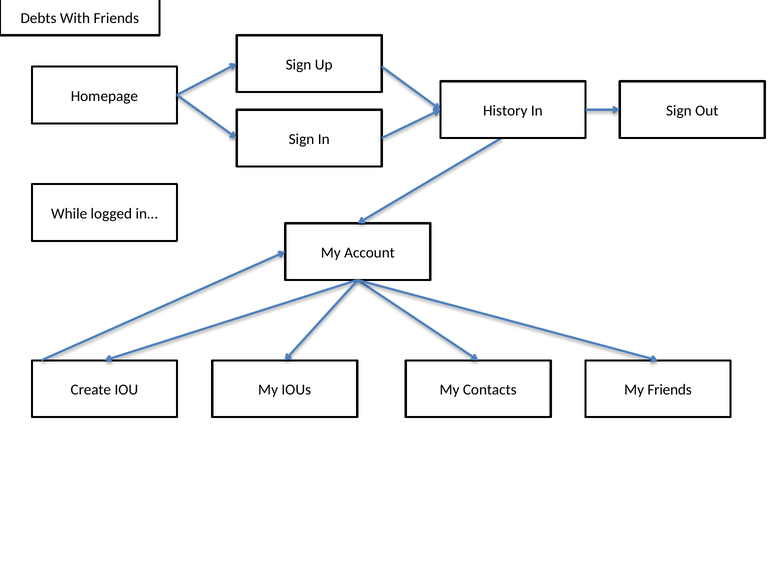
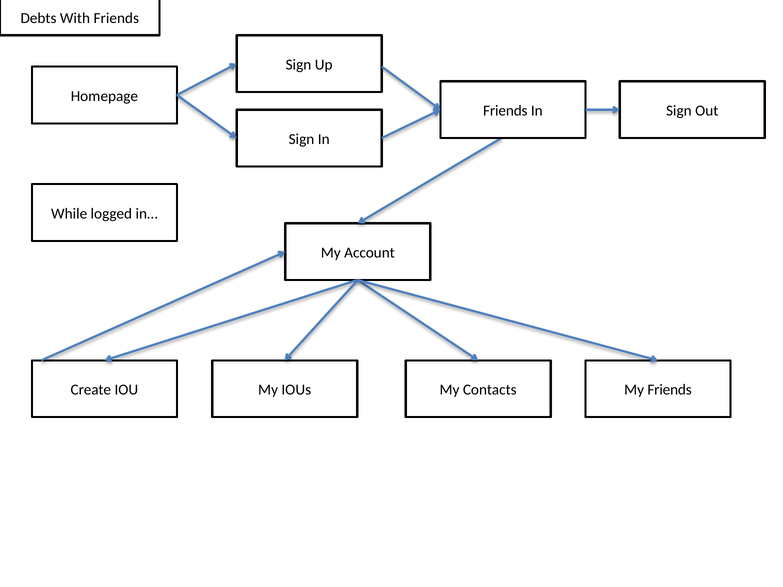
History: History -> Friends (505, 111)
